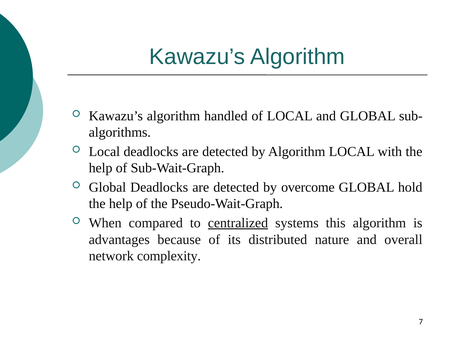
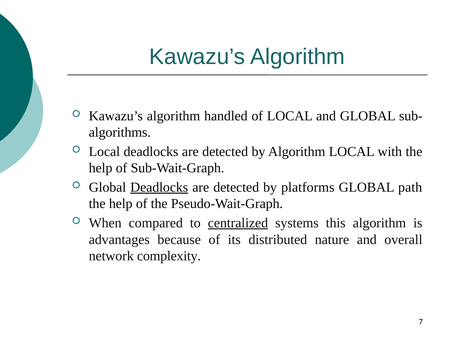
Deadlocks underline: none -> present (159, 188)
overcome: overcome -> platforms (308, 188)
hold: hold -> path (410, 188)
